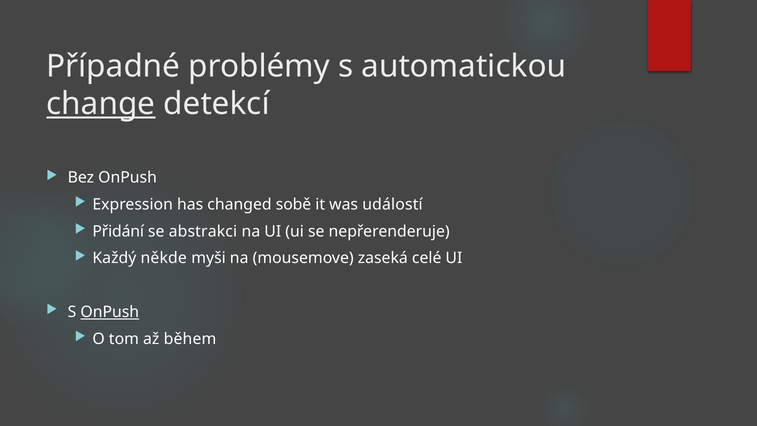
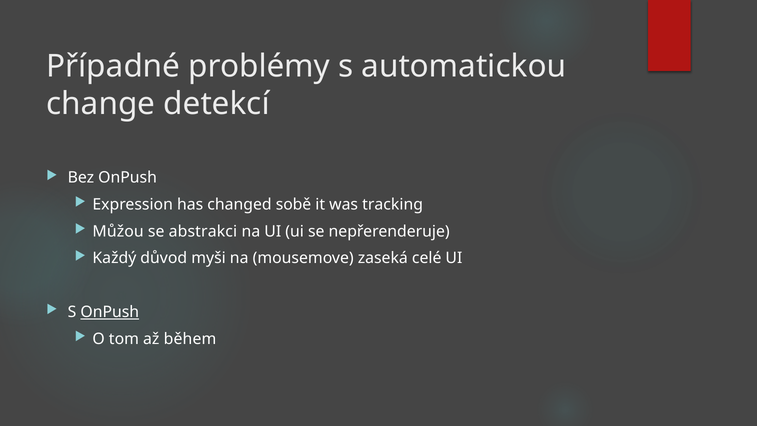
change underline: present -> none (101, 104)
událostí: událostí -> tracking (393, 204)
Přidání: Přidání -> Můžou (118, 231)
někde: někde -> důvod (164, 258)
